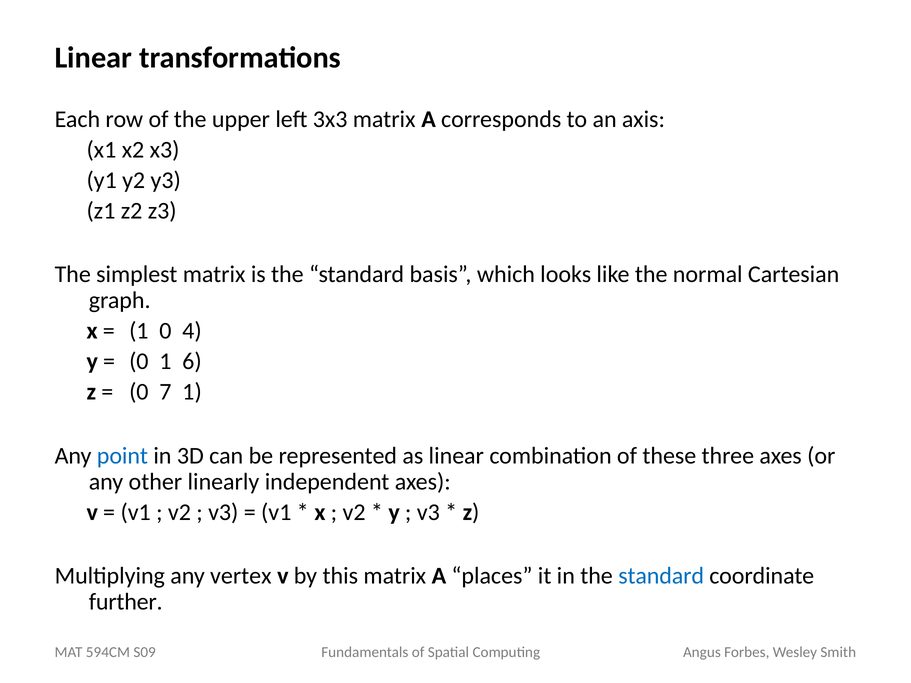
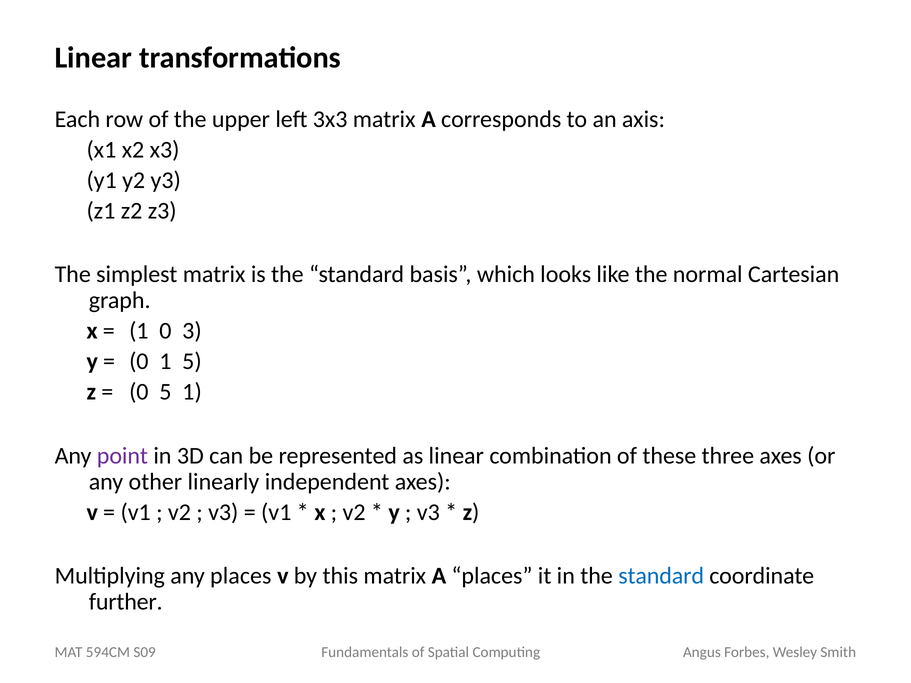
4: 4 -> 3 (192, 331)
1 6: 6 -> 5 (192, 362)
0 7: 7 -> 5 (165, 392)
point colour: blue -> purple (122, 456)
any vertex: vertex -> places (241, 576)
